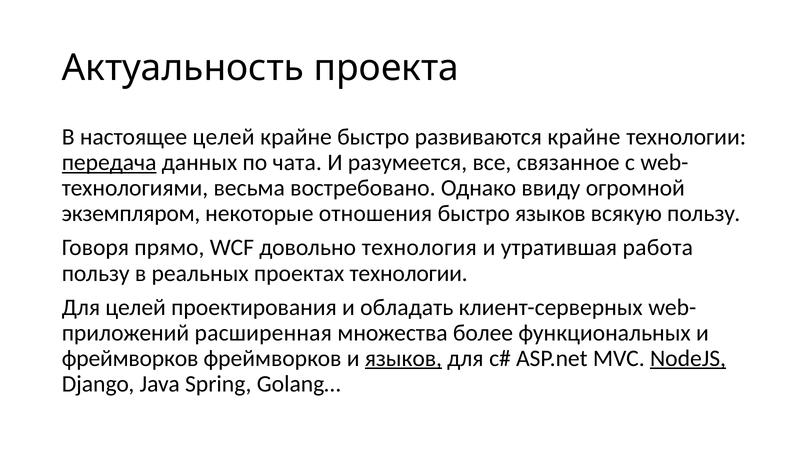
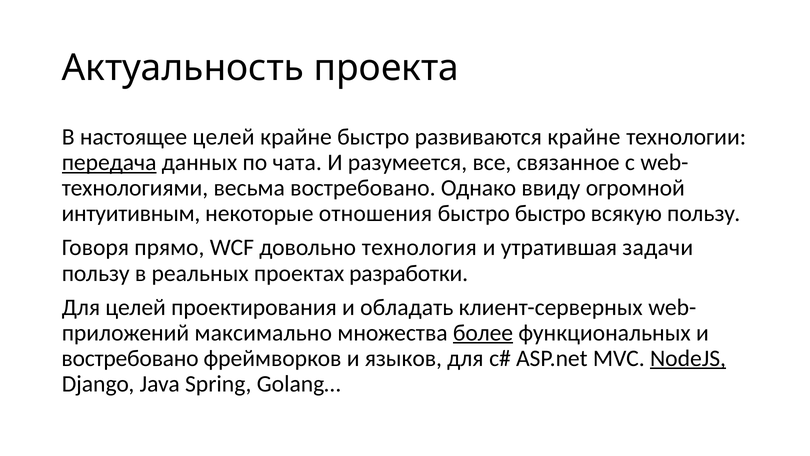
экземпляром: экземпляром -> интуитивным (131, 214)
быстро языков: языков -> быстро (550, 214)
работа: работа -> задачи (658, 247)
проектах технологии: технологии -> разработки (409, 273)
расширенная: расширенная -> максимально (263, 332)
более underline: none -> present (483, 332)
фреймворков: фреймворков -> востребовано (130, 358)
языков underline: present -> none (403, 358)
